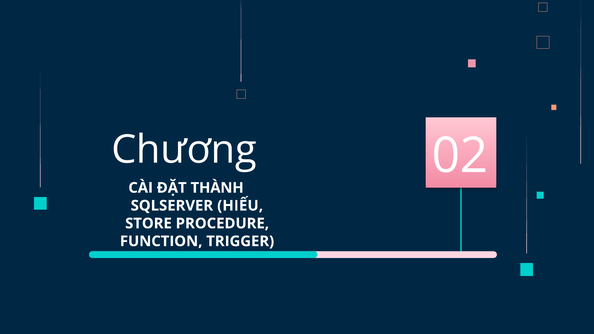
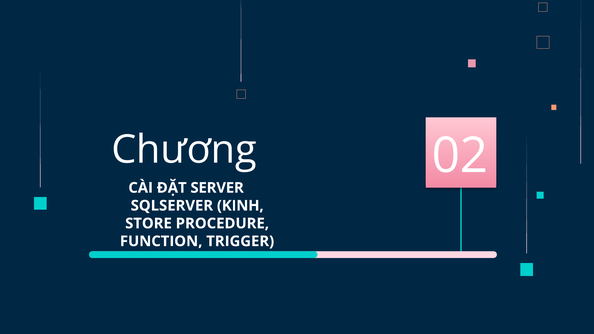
THÀNH: THÀNH -> SERVER (217, 188)
HIẾU: HIẾU -> KINH (240, 206)
